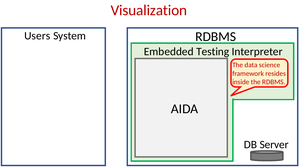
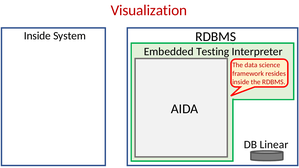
Users: Users -> Inside (37, 36)
Server: Server -> Linear (274, 145)
